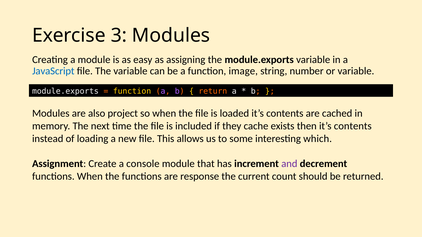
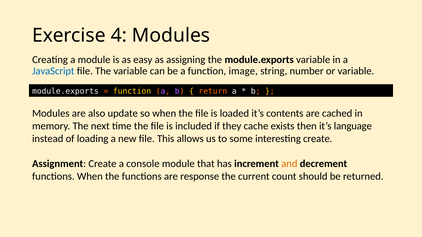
3: 3 -> 4 (119, 35)
project: project -> update (123, 113)
then it’s contents: contents -> language (353, 126)
interesting which: which -> create (318, 139)
and colour: purple -> orange (289, 164)
